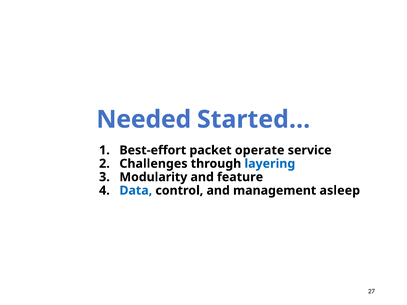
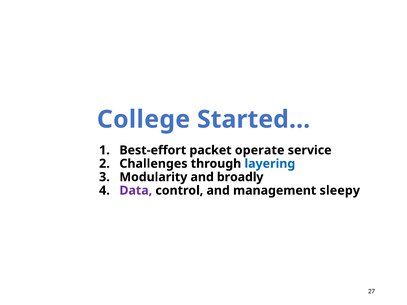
Needed: Needed -> College (144, 120)
feature: feature -> broadly (240, 177)
Data colour: blue -> purple (136, 191)
asleep: asleep -> sleepy (340, 191)
